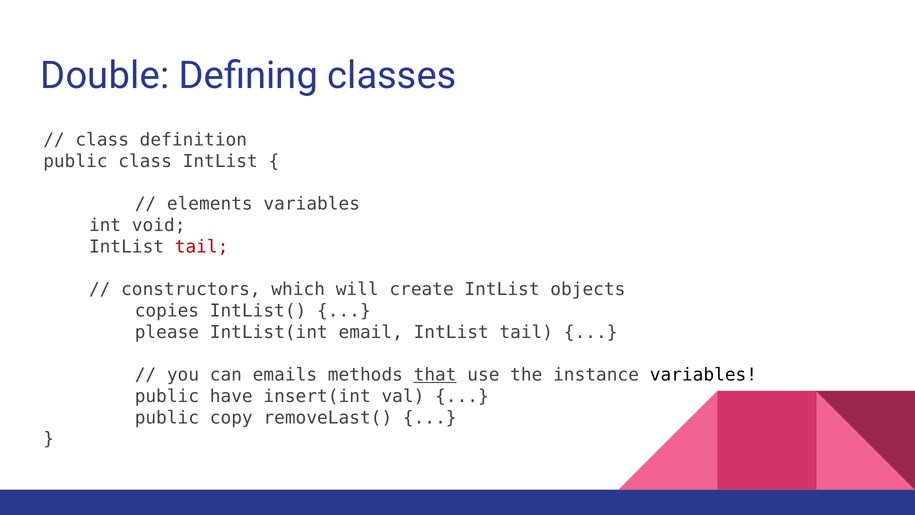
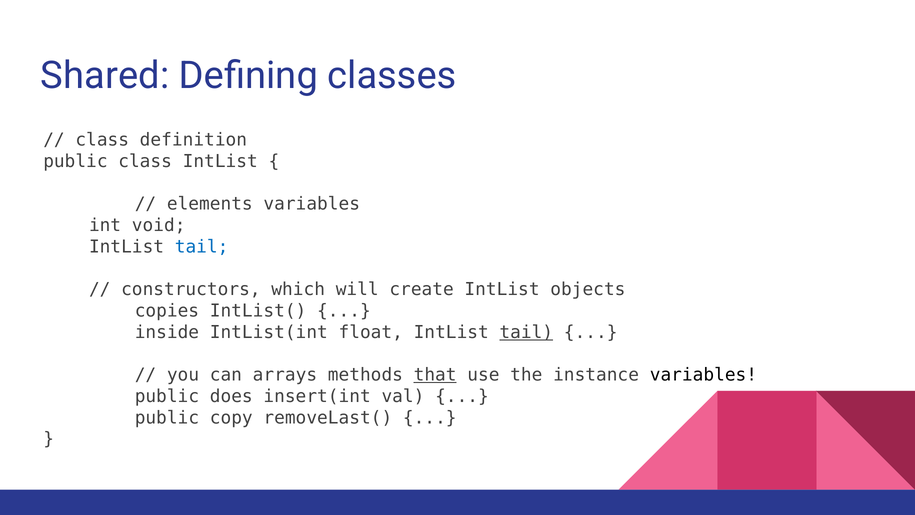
Double: Double -> Shared (105, 76)
tail colour: red -> blue (202, 247)
please: please -> inside (167, 332)
email: email -> float (371, 332)
tail underline: none -> present (526, 332)
emails: emails -> arrays (285, 375)
have: have -> does (231, 396)
